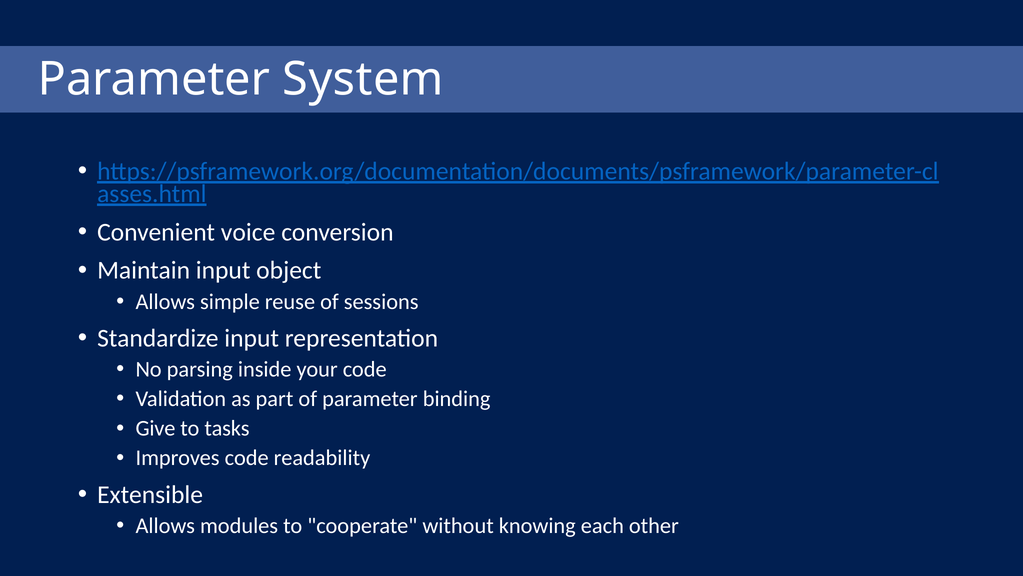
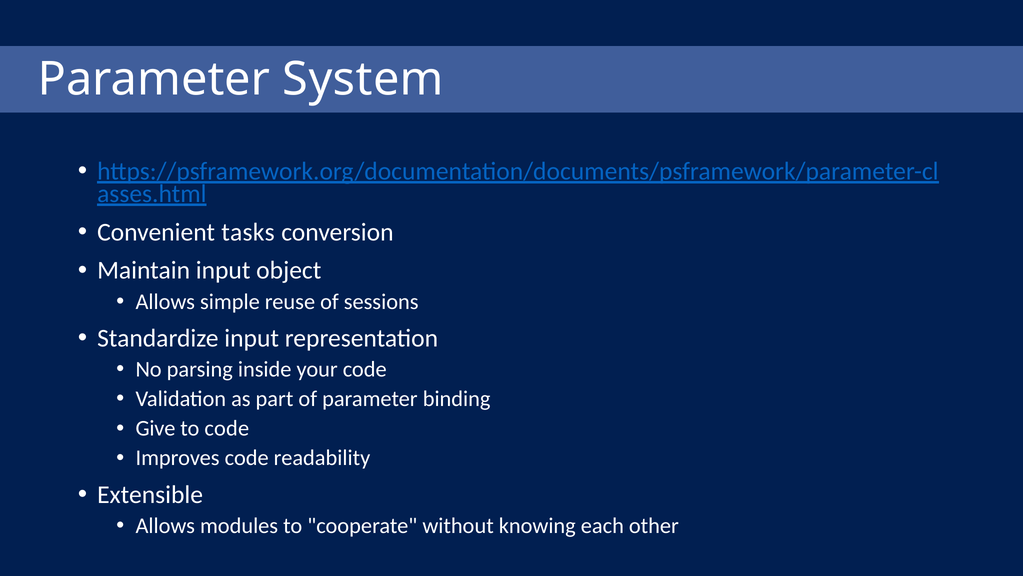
voice: voice -> tasks (248, 232)
to tasks: tasks -> code (227, 428)
